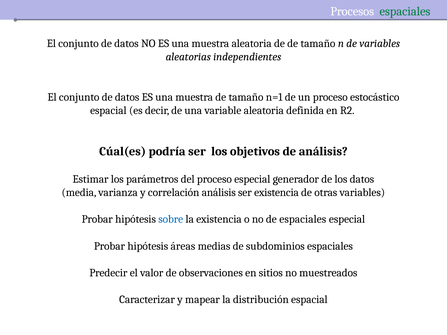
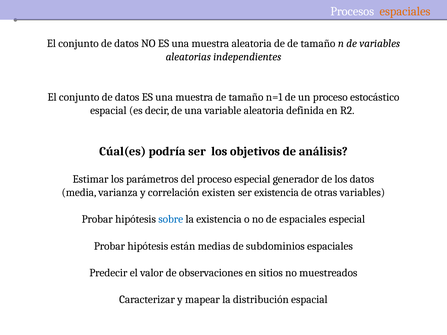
espaciales colour: green -> orange (405, 11)
correlación análisis: análisis -> existen (219, 193)
áreas: áreas -> están (183, 246)
